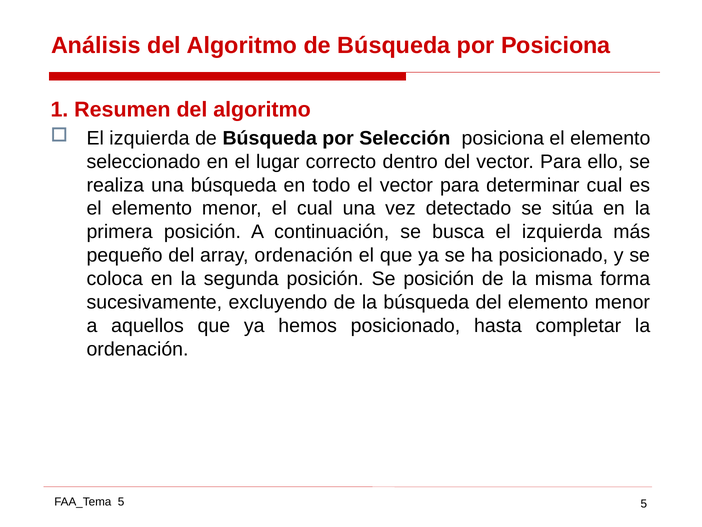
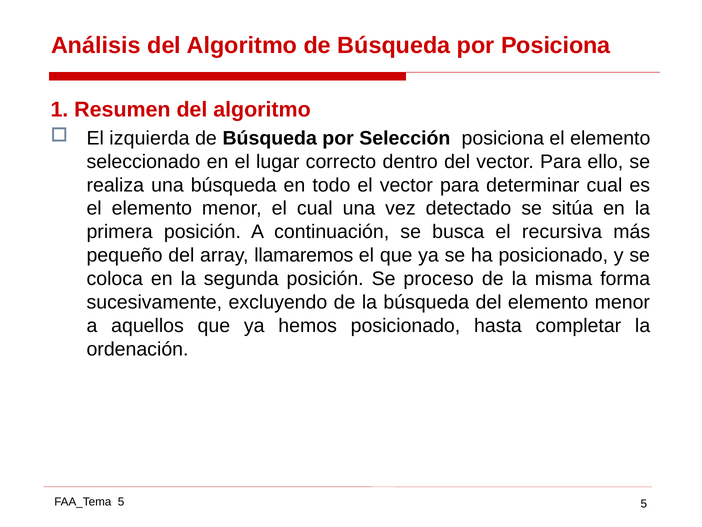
busca el izquierda: izquierda -> recursiva (562, 232)
array ordenación: ordenación -> llamaremos (304, 255)
Se posición: posición -> proceso (439, 279)
